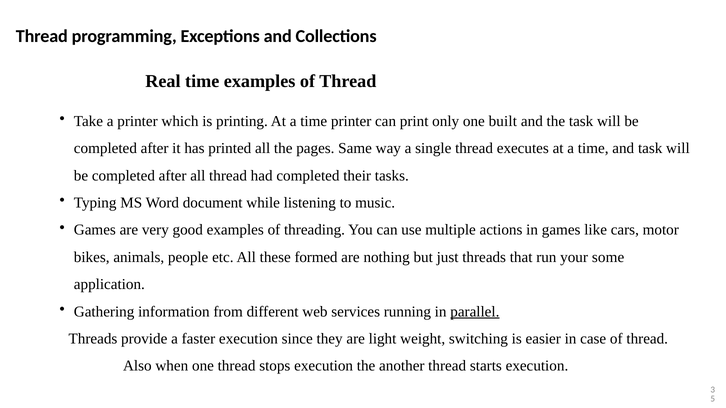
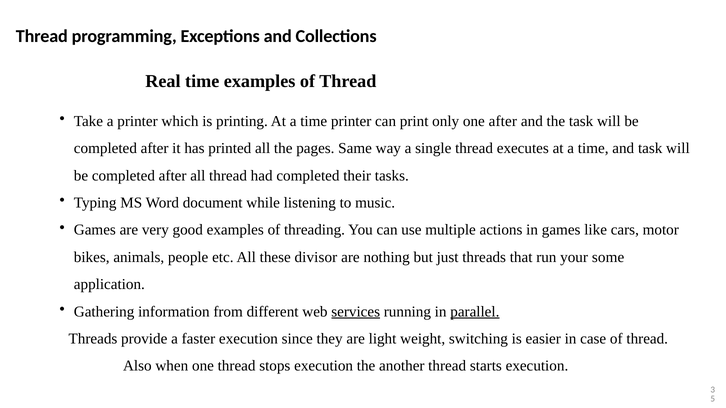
one built: built -> after (503, 121)
formed: formed -> divisor (316, 257)
services underline: none -> present (356, 312)
